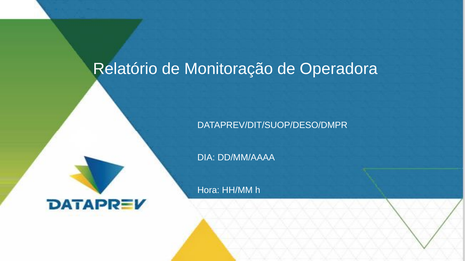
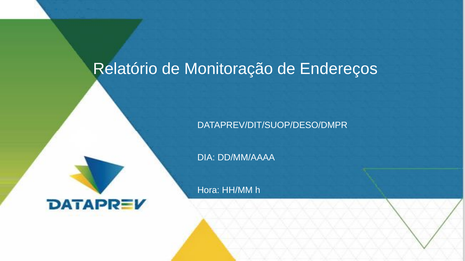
Operadora: Operadora -> Endereços (339, 69)
